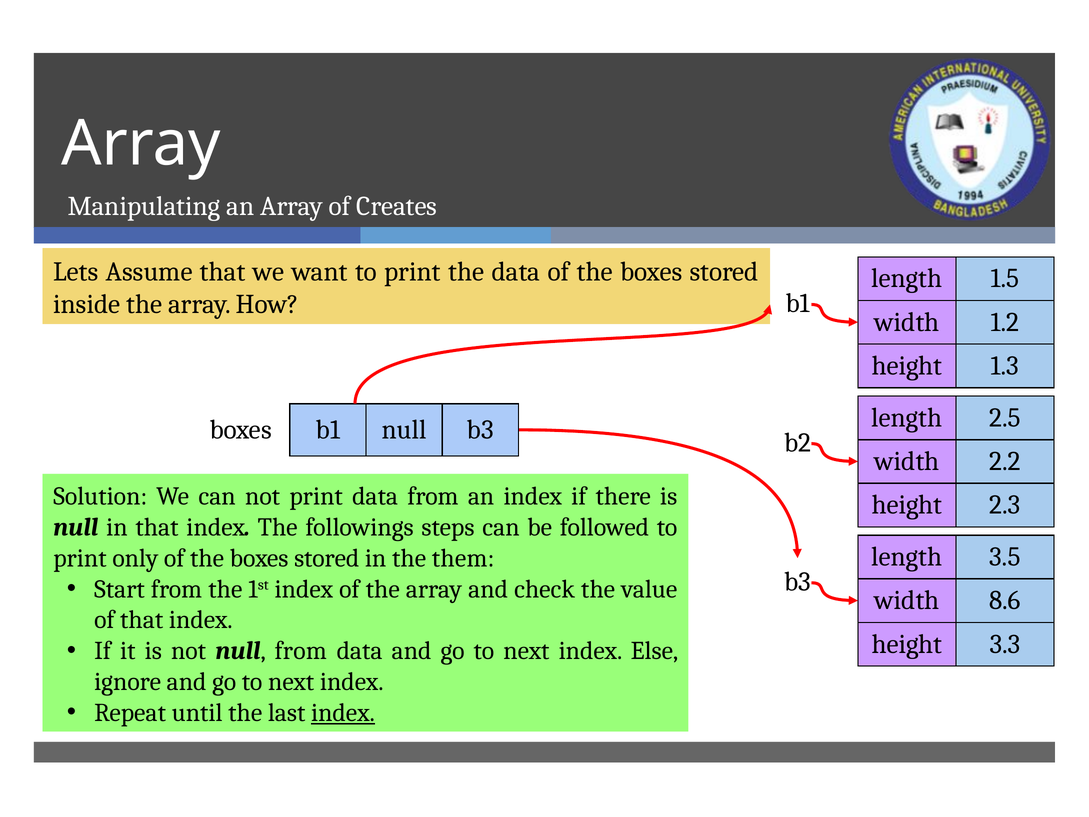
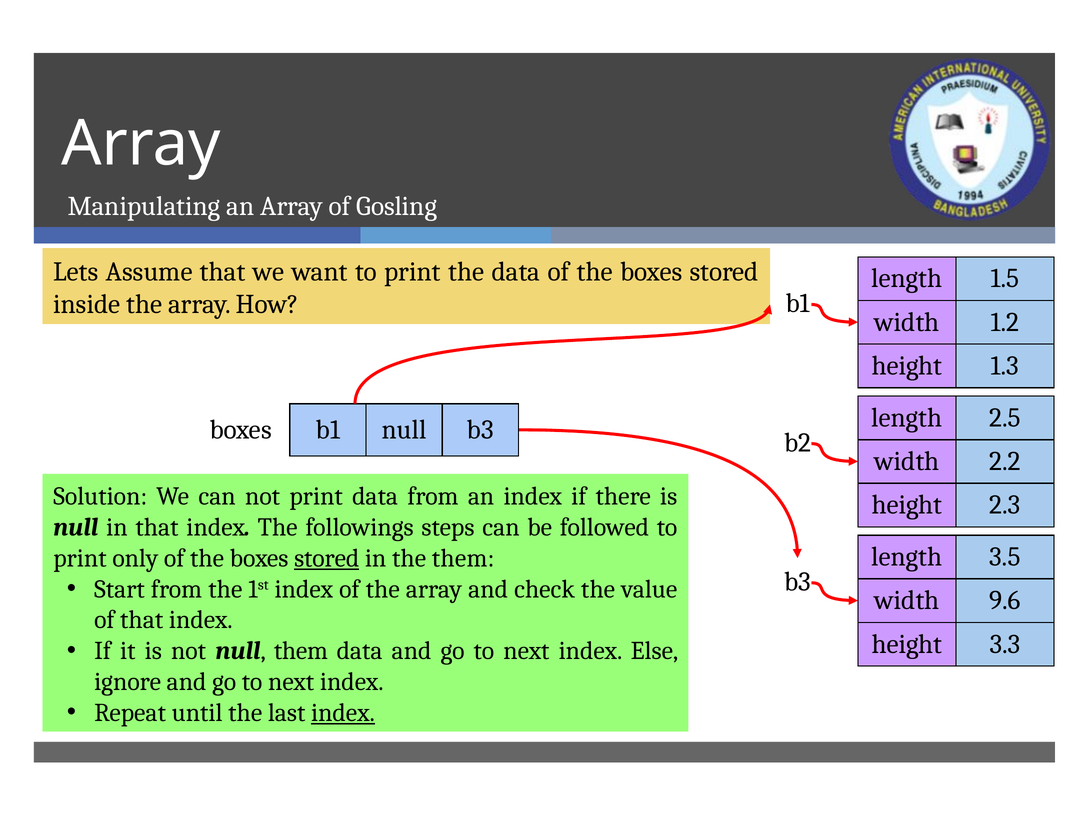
Creates: Creates -> Gosling (397, 206)
stored underline: none -> present (327, 558)
8.6: 8.6 -> 9.6 (1005, 600)
null from: from -> them (301, 651)
